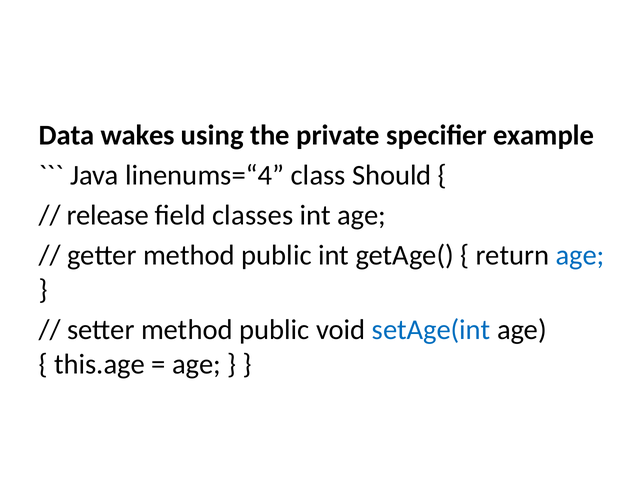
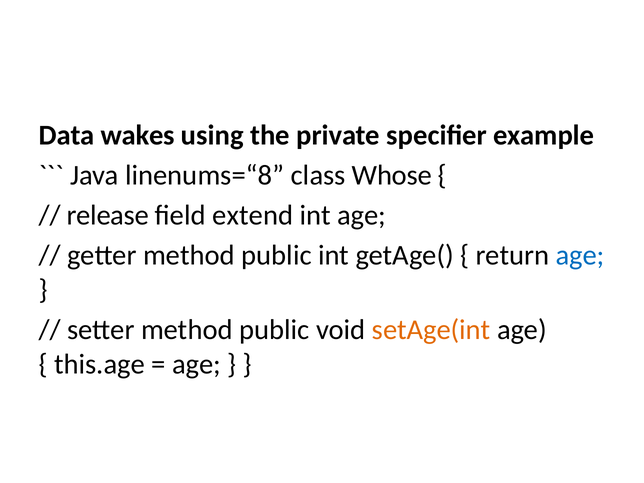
linenums=“4: linenums=“4 -> linenums=“8 (205, 175)
Should: Should -> Whose (392, 175)
classes: classes -> extend (253, 215)
setAge(int colour: blue -> orange (431, 330)
